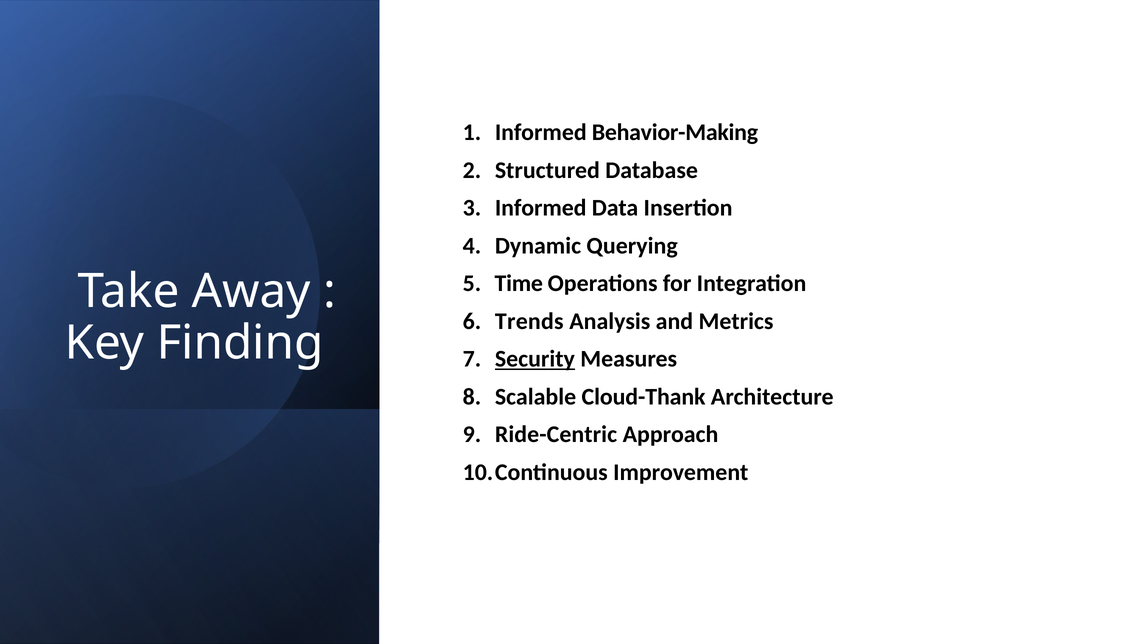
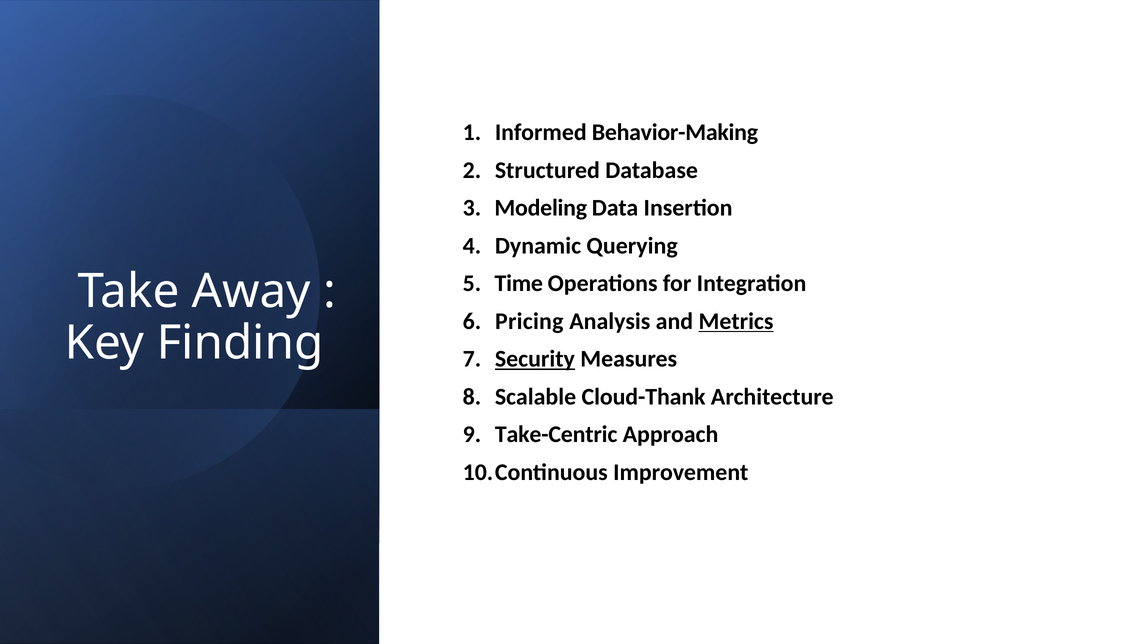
Informed: Informed -> Modeling (541, 208)
Trends: Trends -> Pricing (529, 321)
Metrics underline: none -> present (736, 321)
Ride-Centric: Ride-Centric -> Take-Centric (556, 434)
